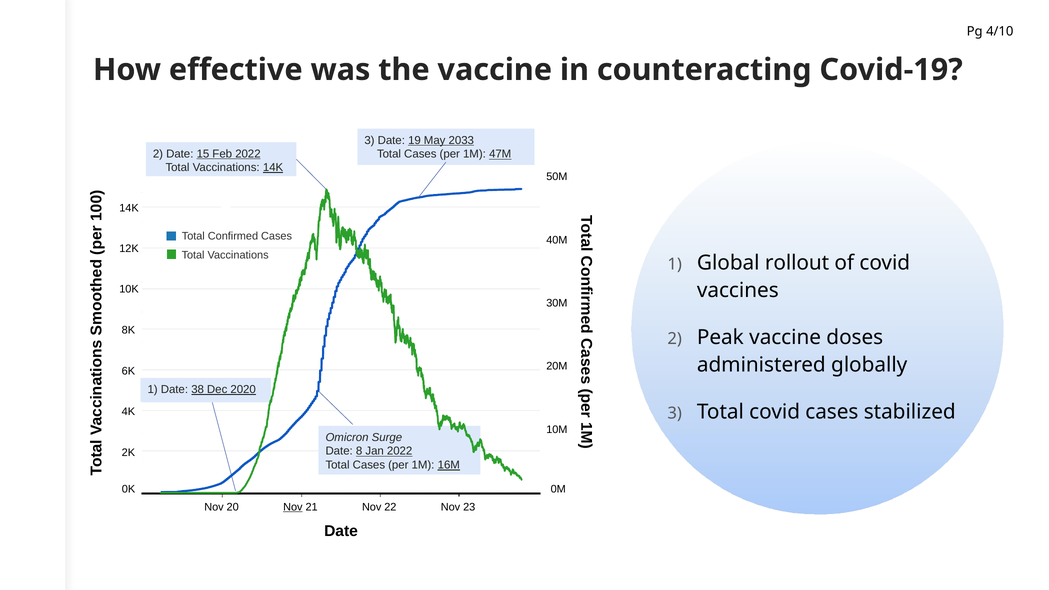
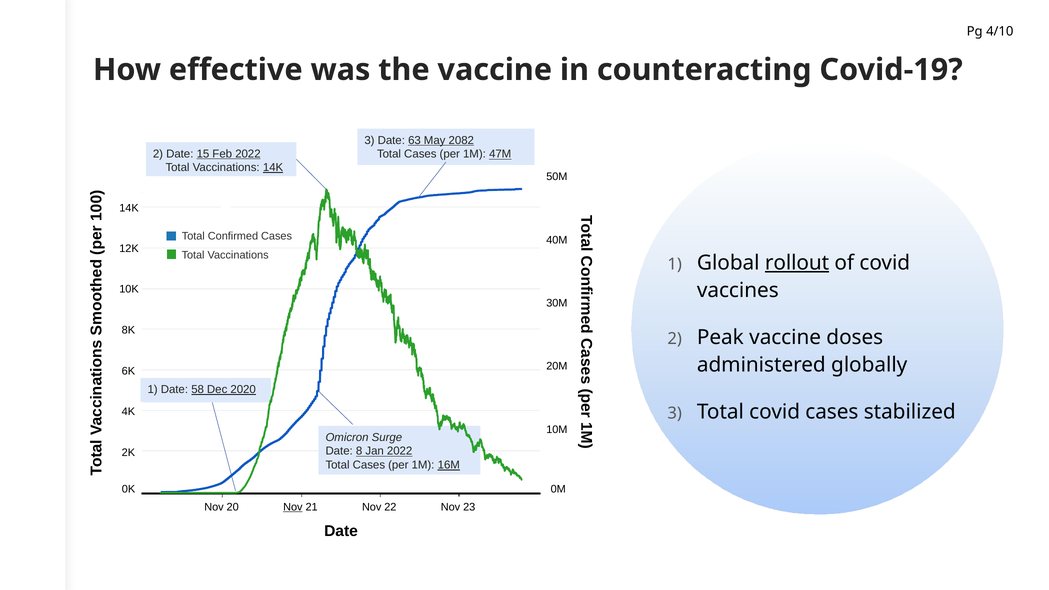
19: 19 -> 63 (414, 140)
2033: 2033 -> 2082 (461, 140)
rollout underline: none -> present (797, 263)
38: 38 -> 58 (198, 390)
